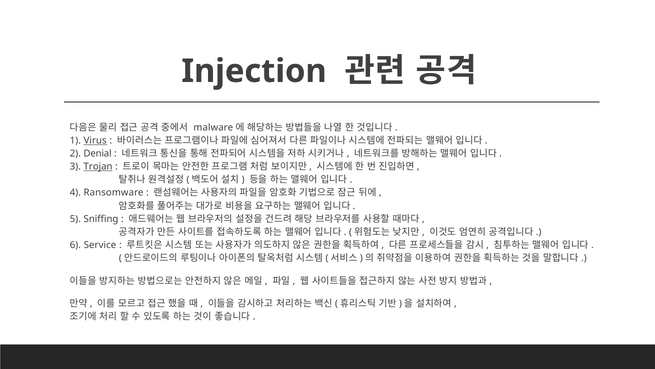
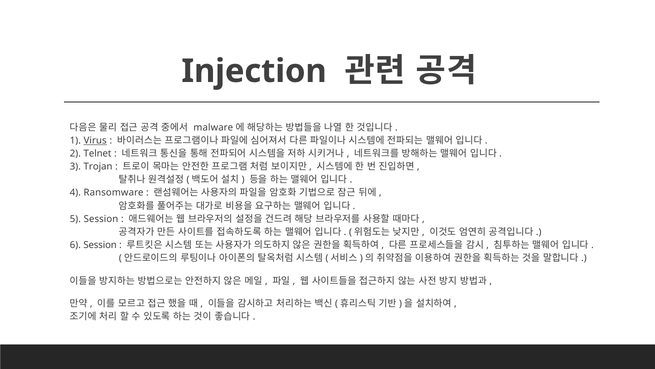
Denial: Denial -> Telnet (98, 153)
Trojan underline: present -> none (98, 166)
5 Sniffing: Sniffing -> Session (101, 219)
6 Service: Service -> Session (100, 245)
